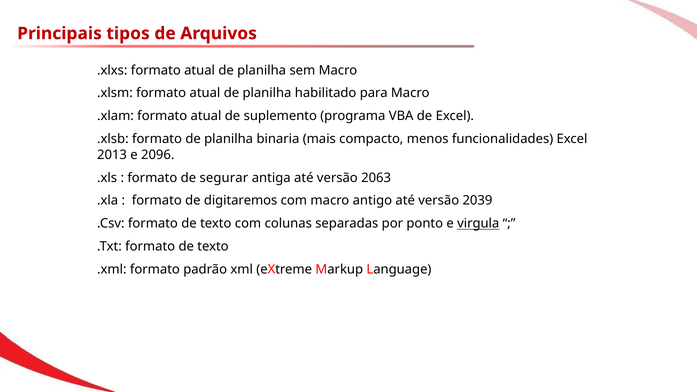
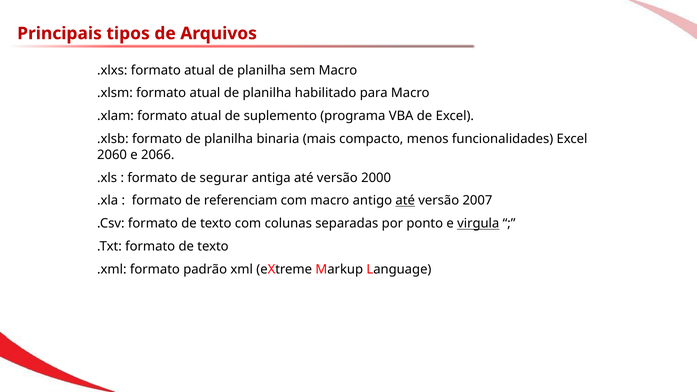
2013: 2013 -> 2060 (112, 155)
2096: 2096 -> 2066 (158, 155)
2063: 2063 -> 2000 (376, 178)
digitaremos: digitaremos -> referenciam (241, 201)
até underline: none -> present (405, 201)
2039: 2039 -> 2007 (477, 201)
